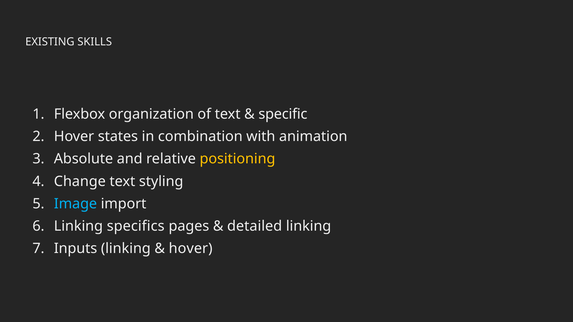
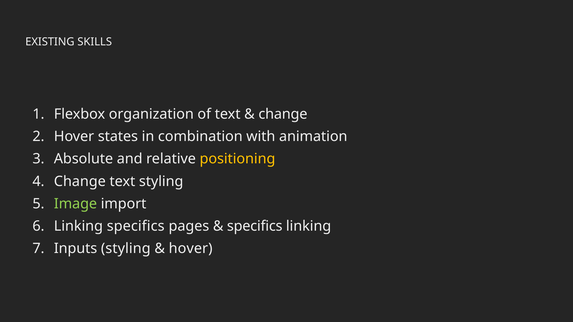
specific: specific -> change (283, 114)
Image colour: light blue -> light green (75, 204)
detailed: detailed -> specifics (255, 226)
Inputs linking: linking -> styling (126, 249)
